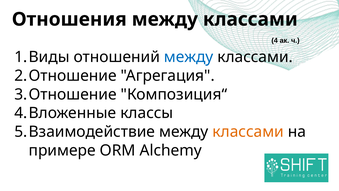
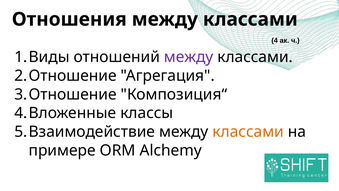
между colour: blue -> purple (189, 57)
